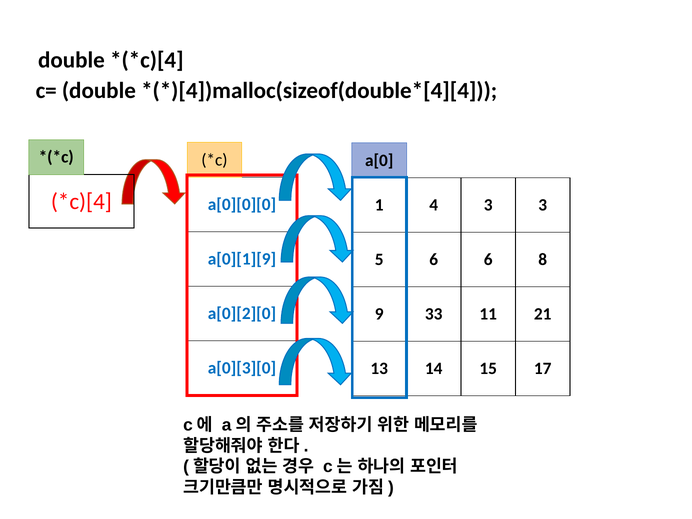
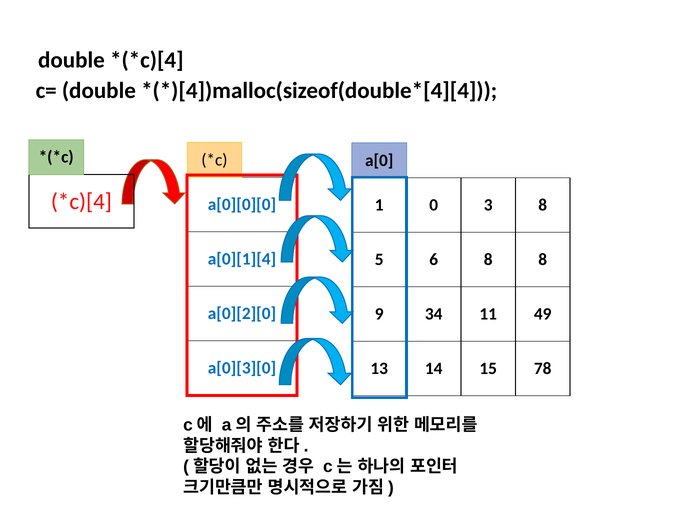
4: 4 -> 0 (434, 205)
3 3: 3 -> 8 (543, 205)
a[0][1][9: a[0][1][9 -> a[0][1][4 (242, 259)
6 6: 6 -> 8 (488, 260)
33: 33 -> 34 (434, 314)
21: 21 -> 49 (543, 314)
17: 17 -> 78 (543, 369)
